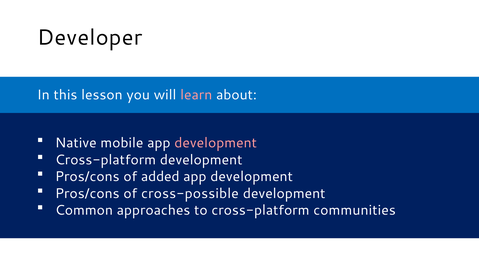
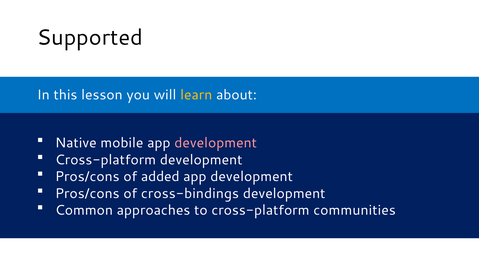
Developer: Developer -> Supported (90, 38)
learn colour: pink -> yellow (196, 95)
cross-possible: cross-possible -> cross-bindings (190, 193)
